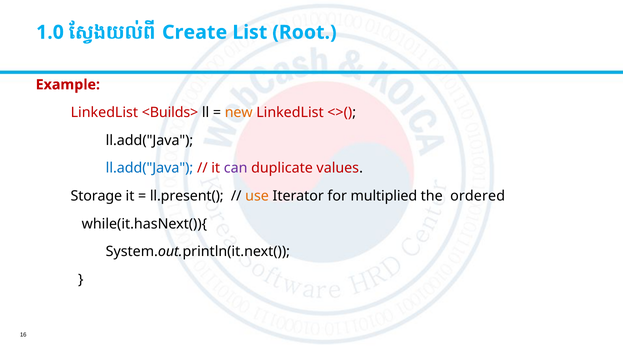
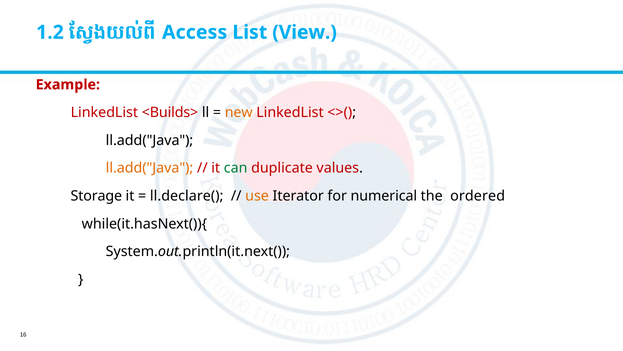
1.0: 1.0 -> 1.2 (50, 32)
Create: Create -> Access (195, 32)
Root: Root -> View (305, 32)
ll.add("Java colour: blue -> orange (150, 168)
can colour: purple -> green (236, 168)
ll.present(: ll.present( -> ll.declare( (187, 196)
multiplied: multiplied -> numerical (384, 196)
